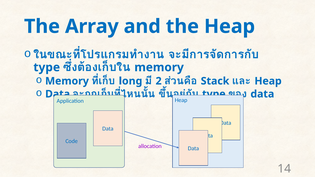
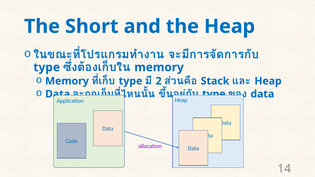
Array: Array -> Short (92, 26)
long: long -> type (131, 81)
